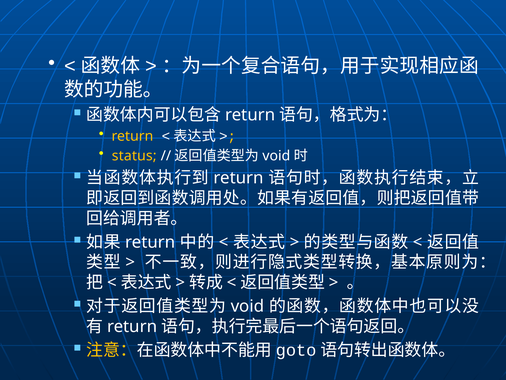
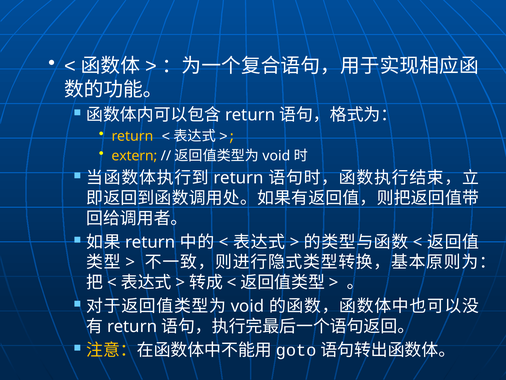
status: status -> extern (134, 156)
